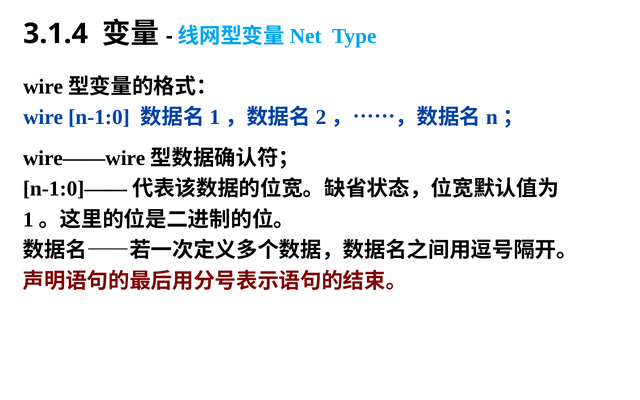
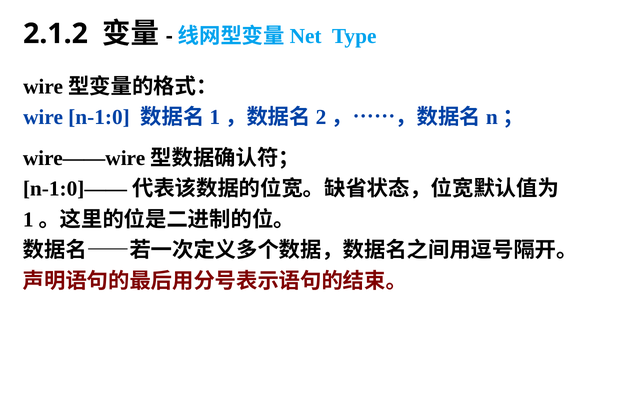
3.1.4: 3.1.4 -> 2.1.2 (55, 34)
